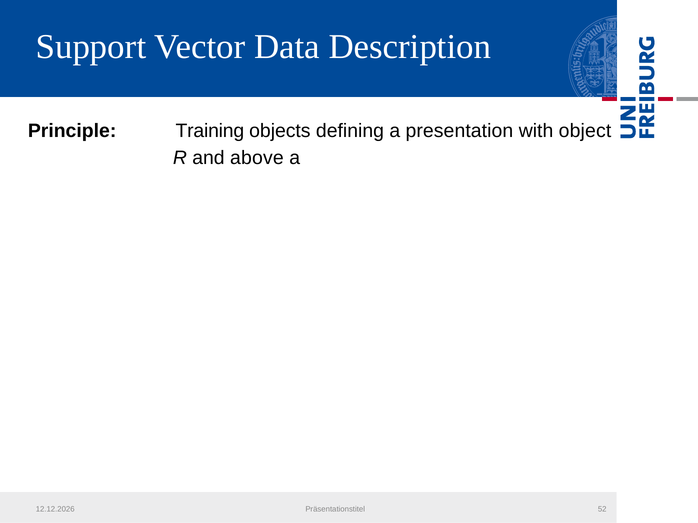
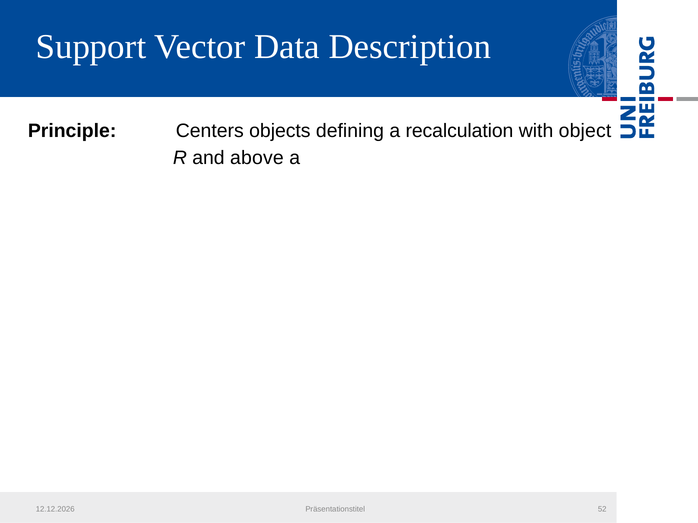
Training: Training -> Centers (210, 131)
presentation: presentation -> recalculation (459, 131)
